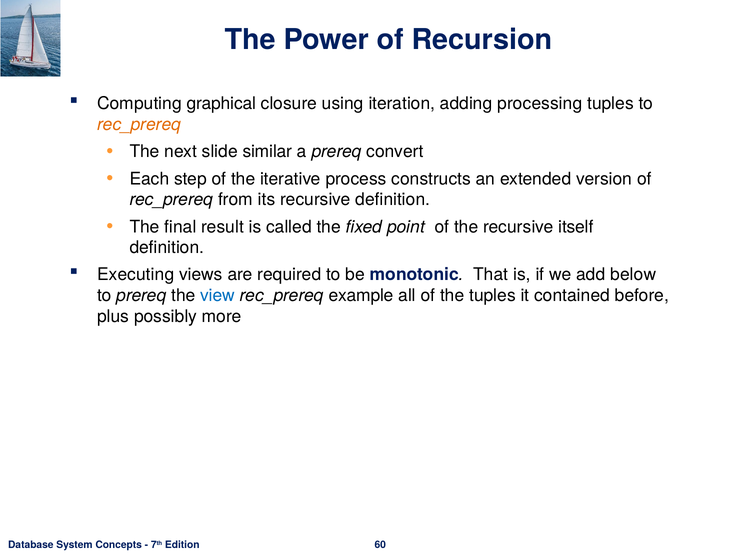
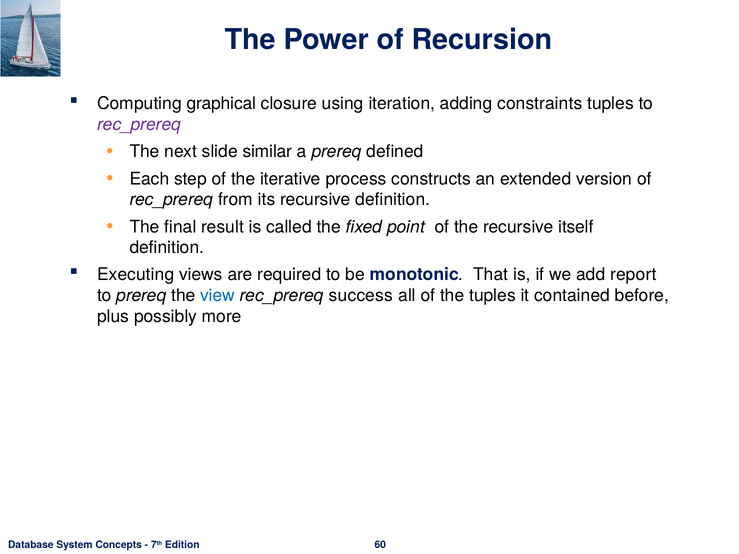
processing: processing -> constraints (540, 104)
rec_prereq colour: orange -> purple (139, 125)
convert: convert -> defined (395, 152)
below: below -> report (633, 275)
example: example -> success (361, 296)
